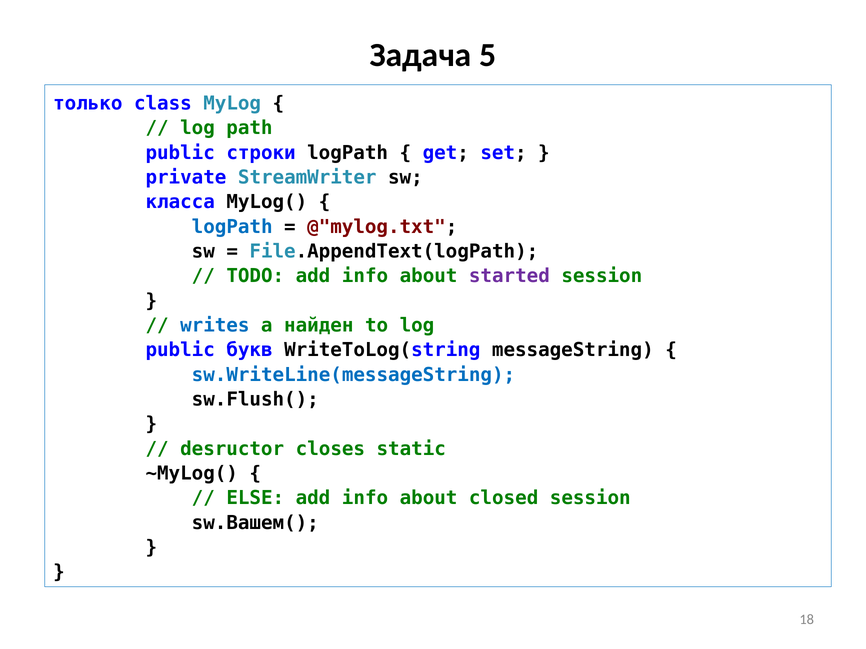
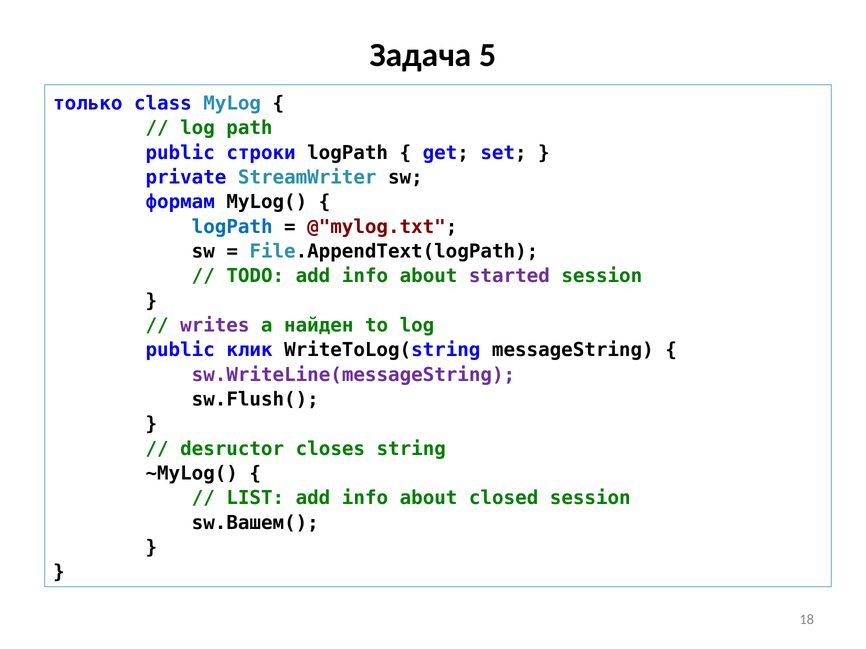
класса: класса -> формам (180, 202)
writes colour: blue -> purple (215, 326)
букв: букв -> клик (250, 350)
sw.WriteLine(messageString colour: blue -> purple (353, 375)
static: static -> string (411, 449)
ELSE: ELSE -> LIST (255, 498)
